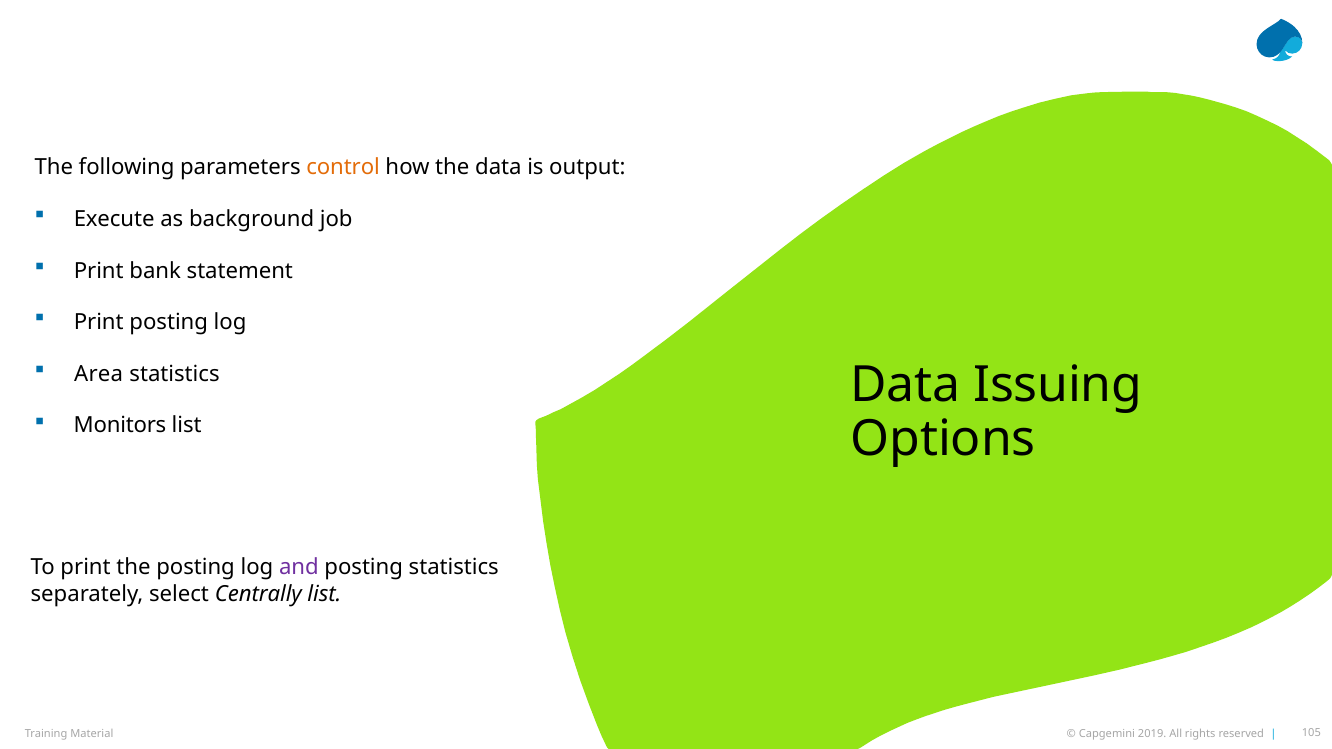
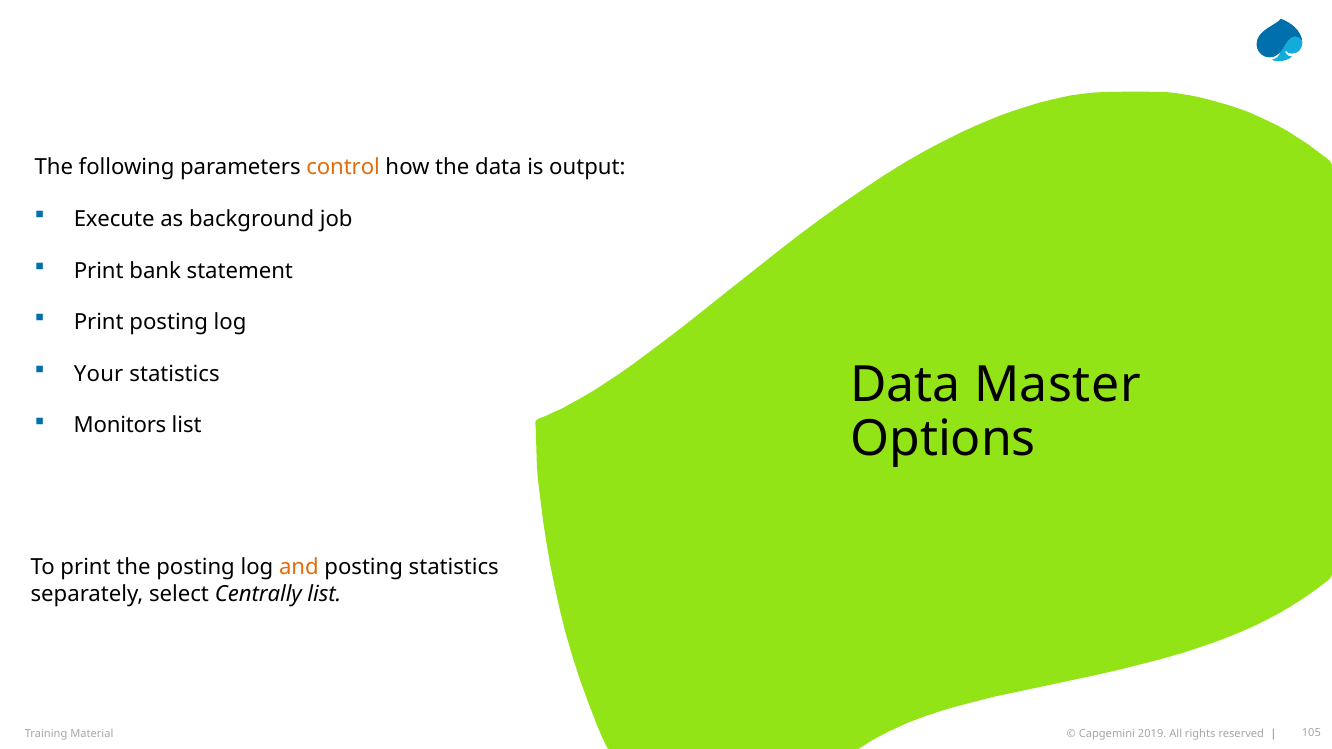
Area: Area -> Your (99, 374)
Issuing: Issuing -> Master (1057, 385)
and colour: purple -> orange (299, 567)
